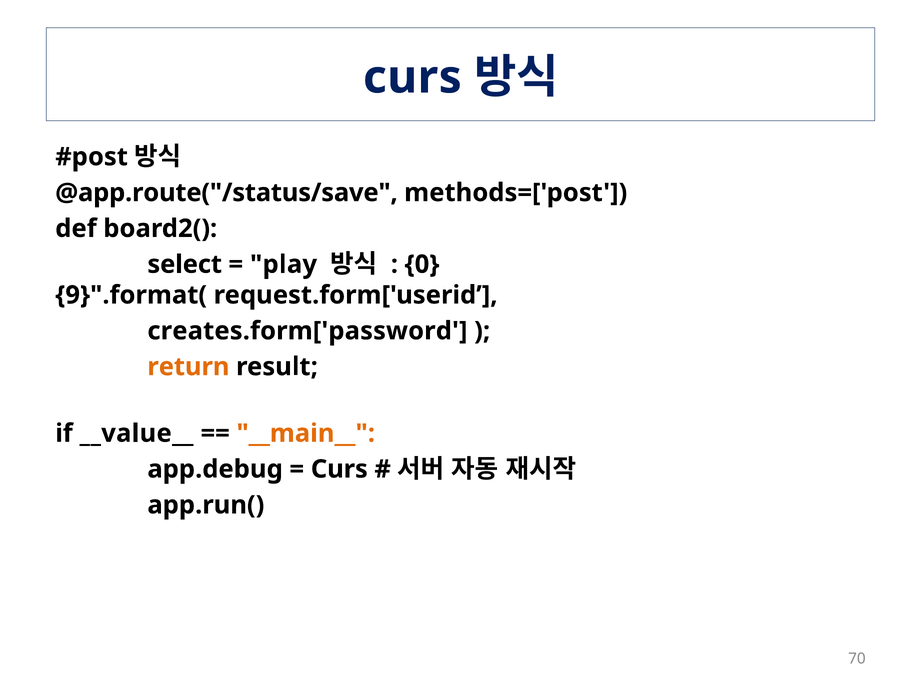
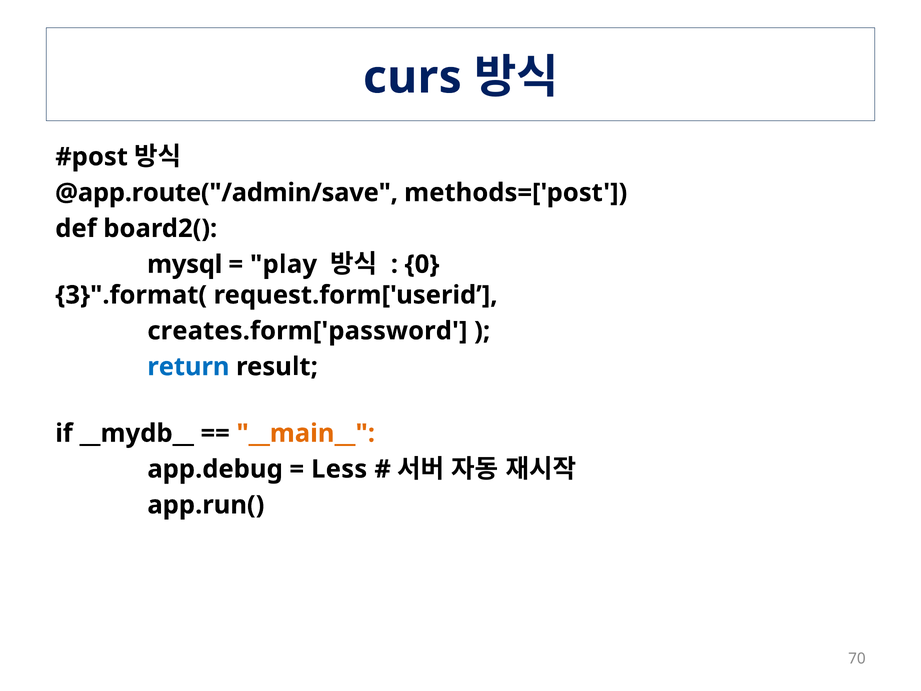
@app.route("/status/save: @app.route("/status/save -> @app.route("/admin/save (227, 193)
select: select -> mysql (185, 264)
9}".format(: 9}".format( -> 3}".format( (131, 295)
return colour: orange -> blue (188, 367)
__value__: __value__ -> __mydb__ (137, 433)
Curs: Curs -> Less (339, 469)
